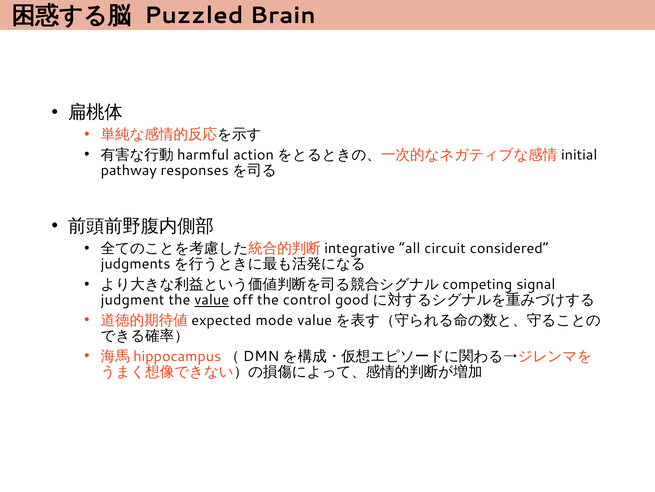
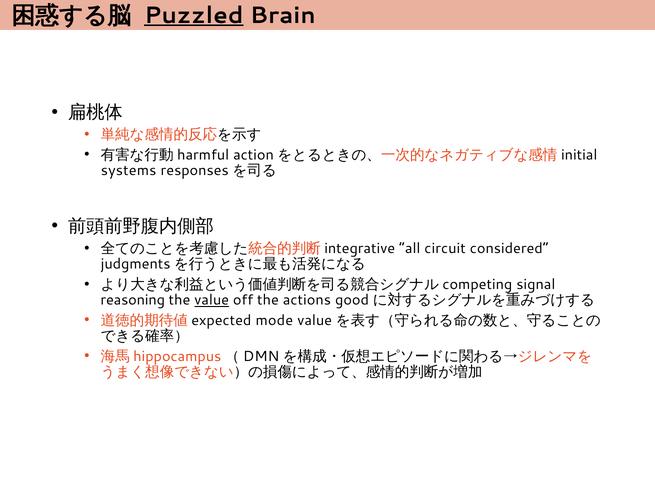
Puzzled underline: none -> present (194, 15)
pathway: pathway -> systems (129, 170)
judgment: judgment -> reasoning (133, 300)
control: control -> actions (307, 300)
